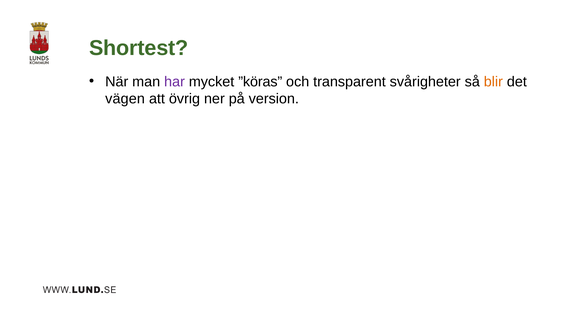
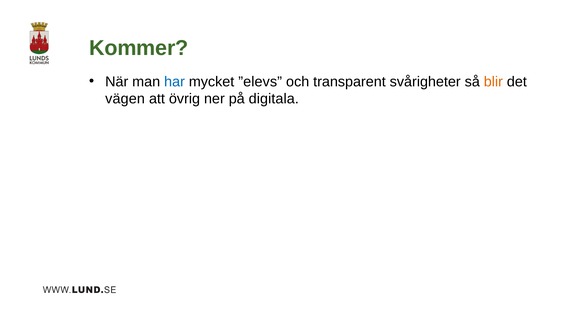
Shortest: Shortest -> Kommer (139, 48)
har colour: purple -> blue (175, 82)
”köras: ”köras -> ”elevs (260, 82)
version: version -> digitala (274, 99)
